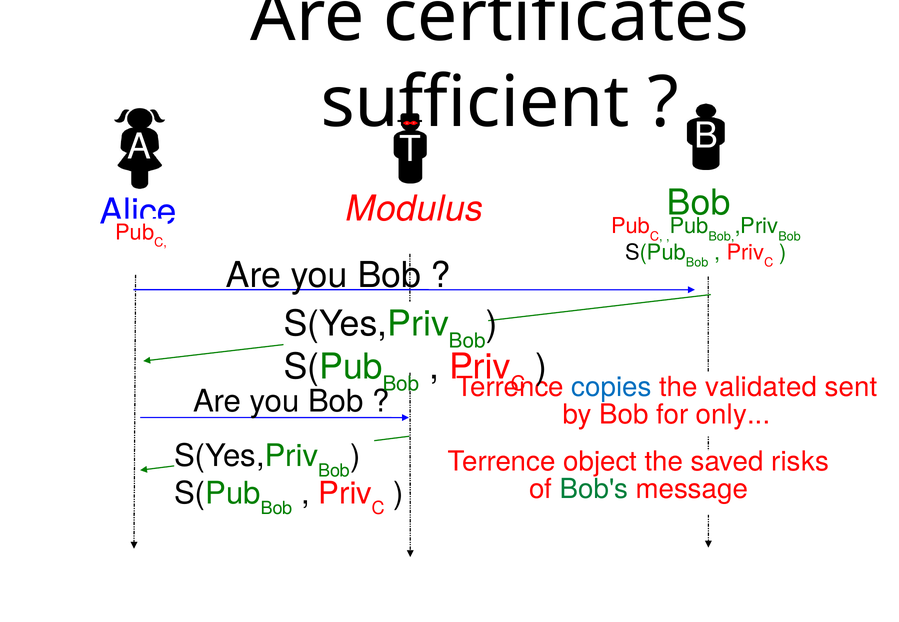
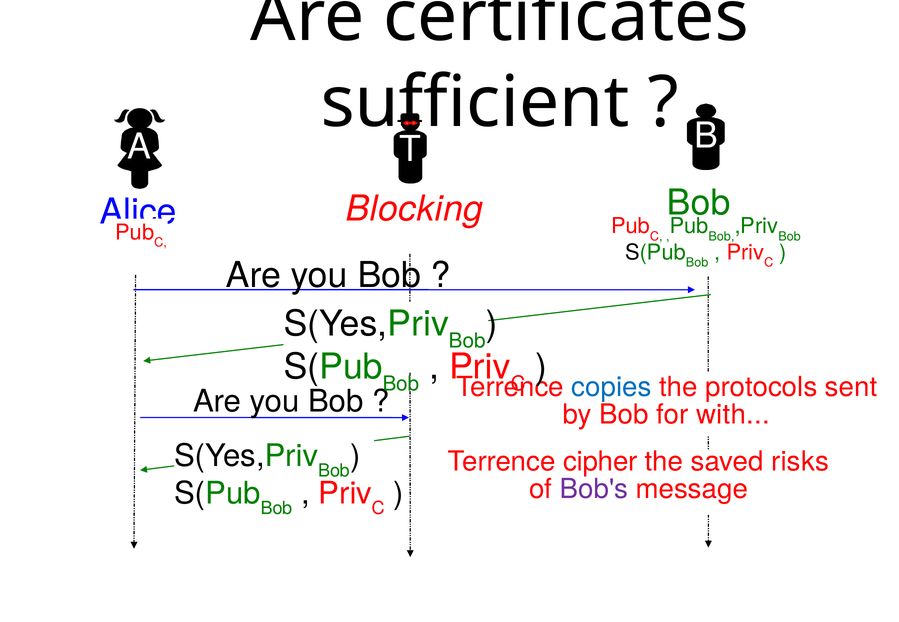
Modulus: Modulus -> Blocking (415, 209)
validated: validated -> protocols (761, 387)
only: only -> with (733, 415)
object: object -> cipher (600, 462)
Bob's colour: green -> purple (594, 489)
